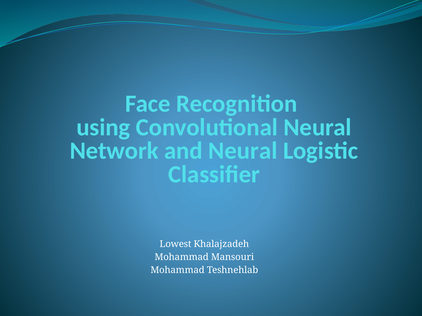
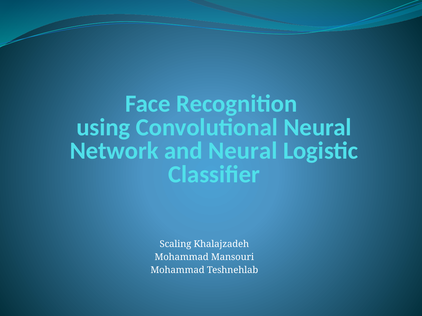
Lowest: Lowest -> Scaling (175, 244)
